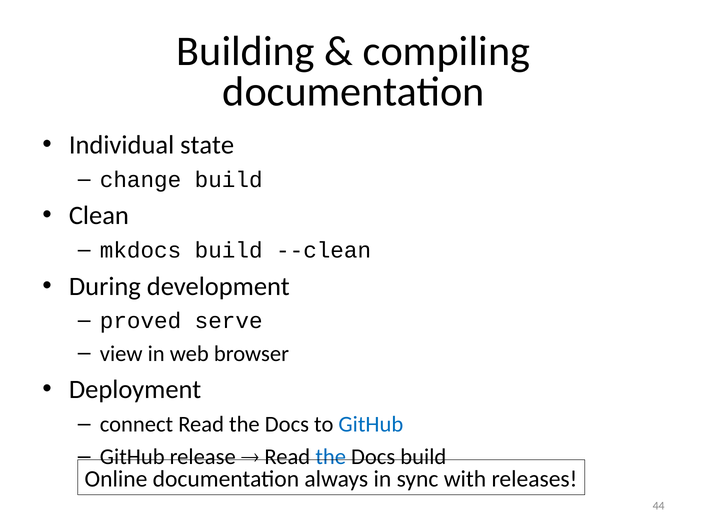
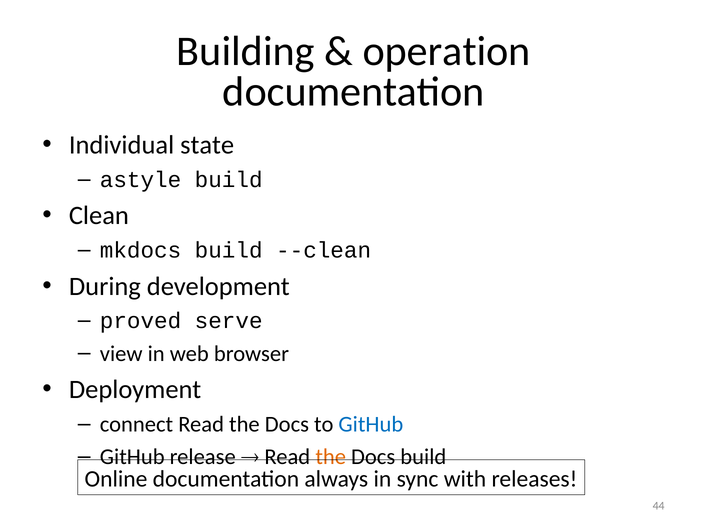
compiling: compiling -> operation (447, 51)
change: change -> astyle (141, 180)
the colour: blue -> orange (331, 457)
